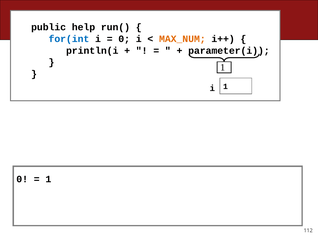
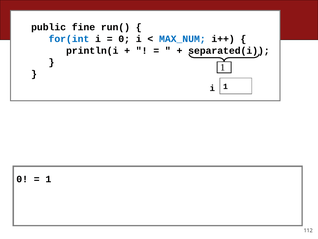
help: help -> fine (83, 27)
MAX_NUM colour: orange -> blue (182, 39)
parameter(i: parameter(i -> separated(i (229, 50)
